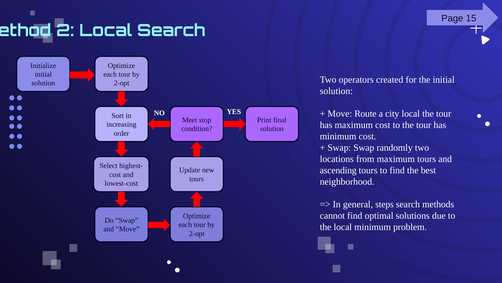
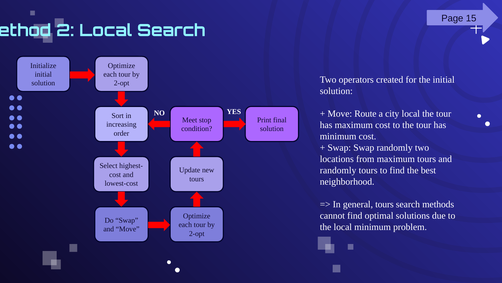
ascending: ascending -> randomly (338, 170)
general steps: steps -> tours (384, 204)
